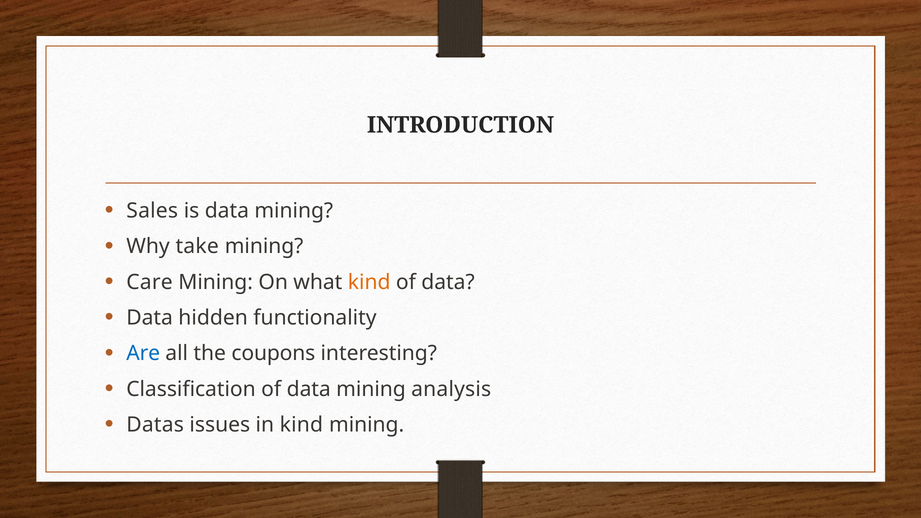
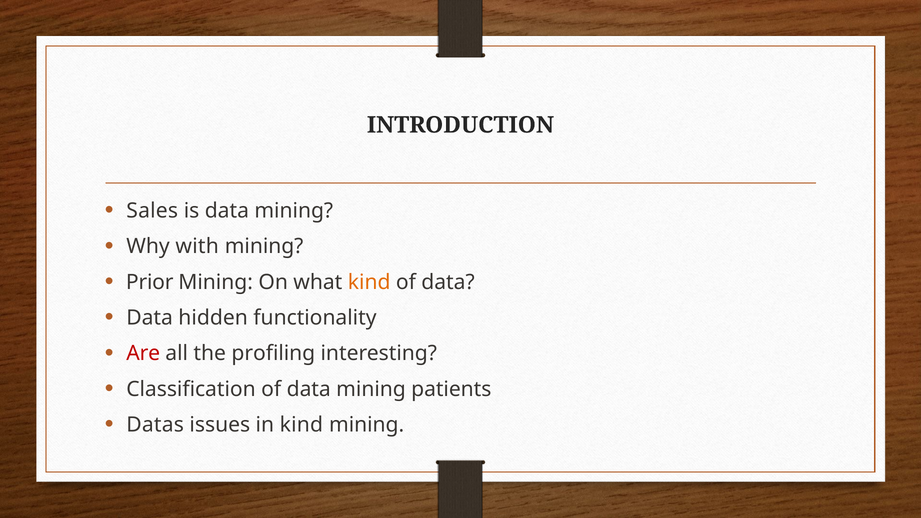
take: take -> with (197, 246)
Care: Care -> Prior (150, 282)
Are colour: blue -> red (143, 353)
coupons: coupons -> profiling (273, 353)
analysis: analysis -> patients (451, 389)
